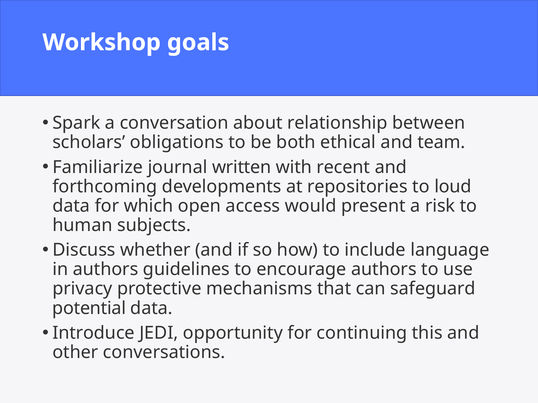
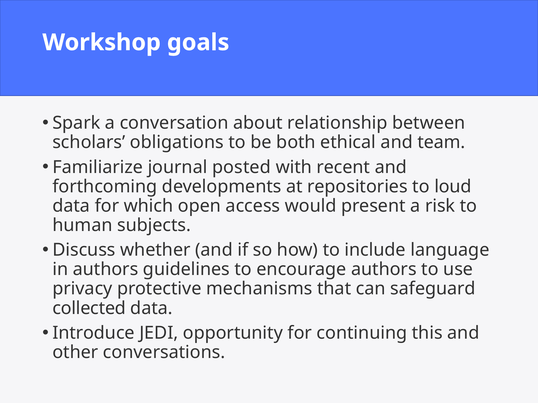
written: written -> posted (242, 167)
potential: potential -> collected (89, 308)
